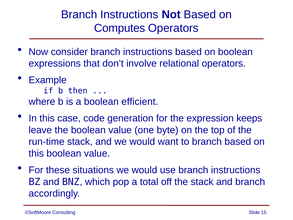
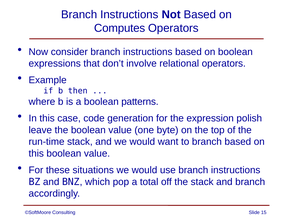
efficient: efficient -> patterns (140, 102)
keeps: keeps -> polish (249, 118)
